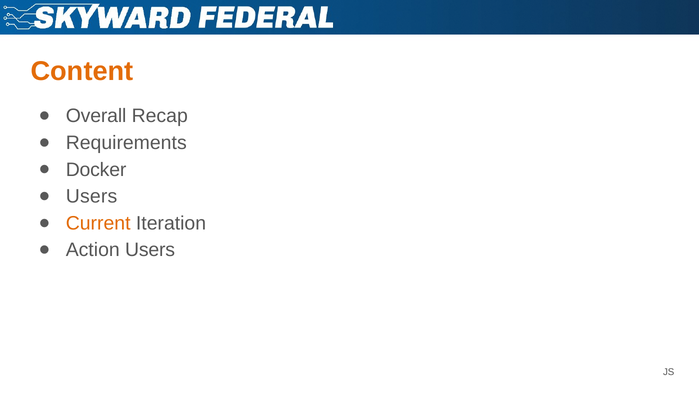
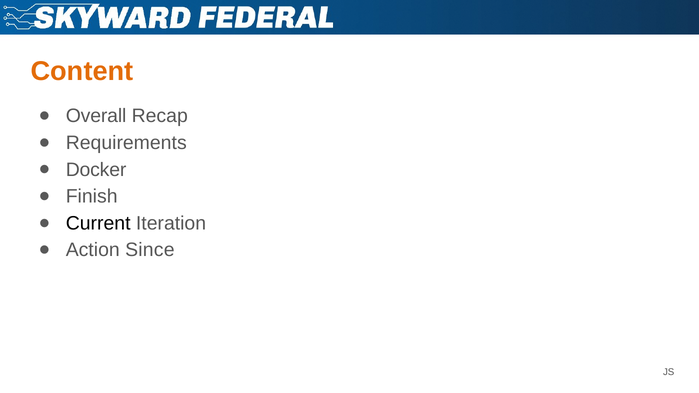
Users: Users -> Finish (92, 197)
Current colour: orange -> black (98, 223)
Action Users: Users -> Since (150, 250)
